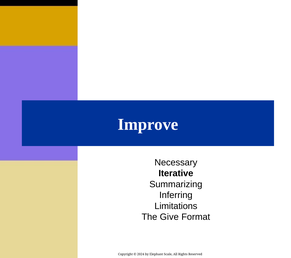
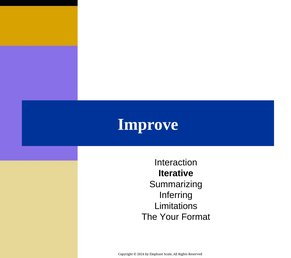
Necessary: Necessary -> Interaction (176, 162)
Give: Give -> Your (169, 217)
